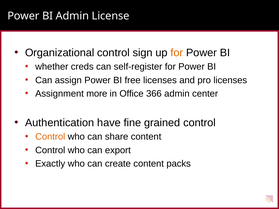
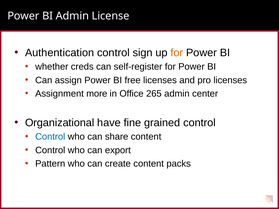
Organizational: Organizational -> Authentication (60, 53)
366: 366 -> 265 (154, 94)
Authentication: Authentication -> Organizational (60, 123)
Control colour: orange -> blue (50, 137)
Exactly: Exactly -> Pattern (50, 164)
